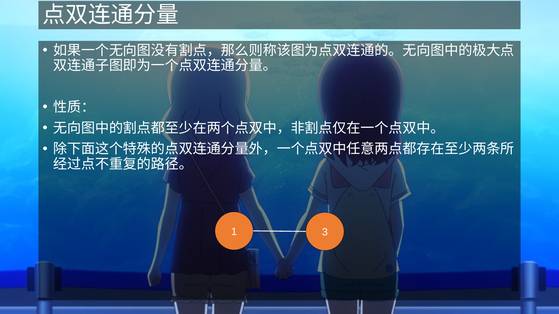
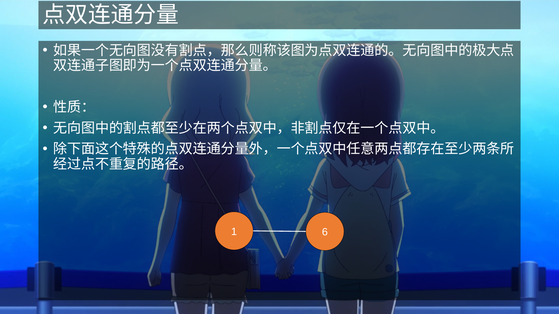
3: 3 -> 6 (325, 232)
